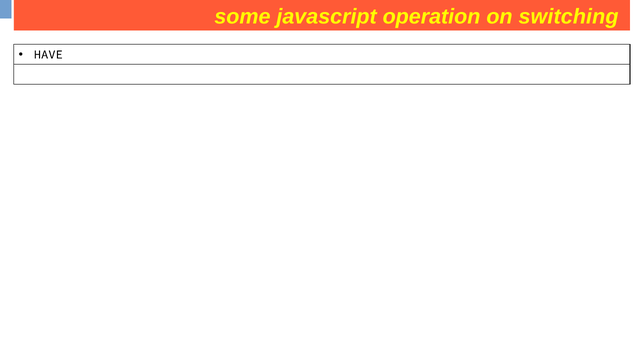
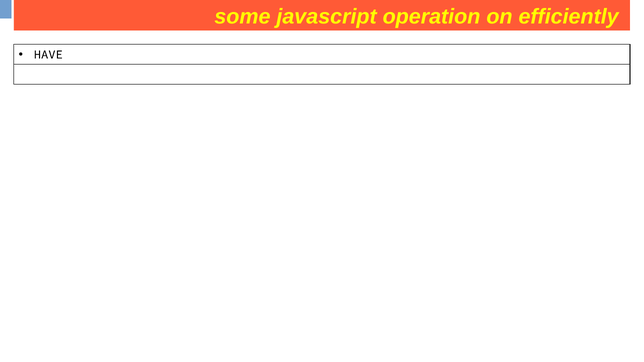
switching: switching -> efficiently (569, 17)
